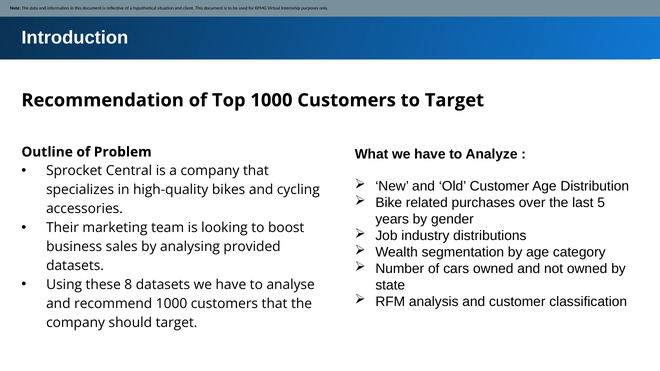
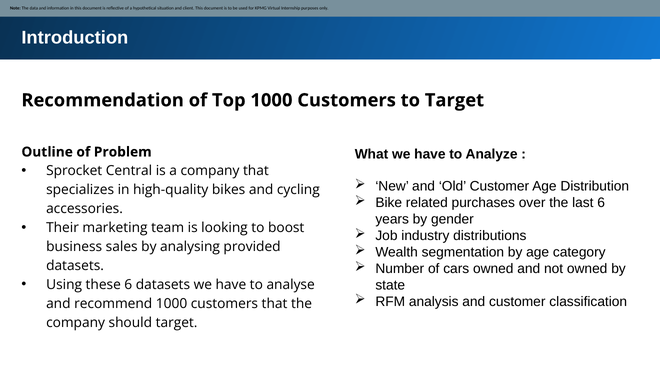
last 5: 5 -> 6 (601, 203)
these 8: 8 -> 6 (128, 285)
